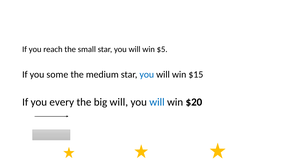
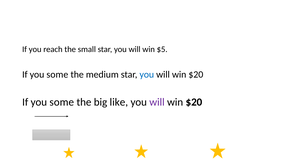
$15: $15 -> $20 (196, 74)
every: every -> some (62, 102)
big will: will -> like (119, 102)
will colour: blue -> purple (157, 102)
